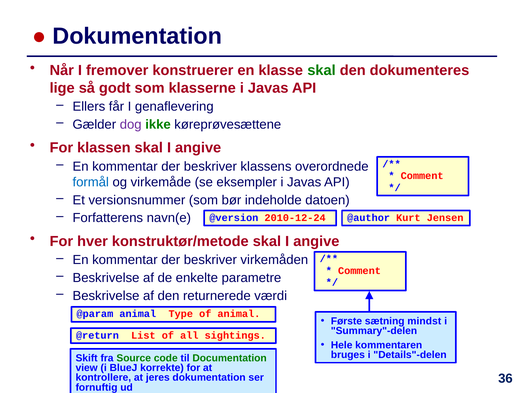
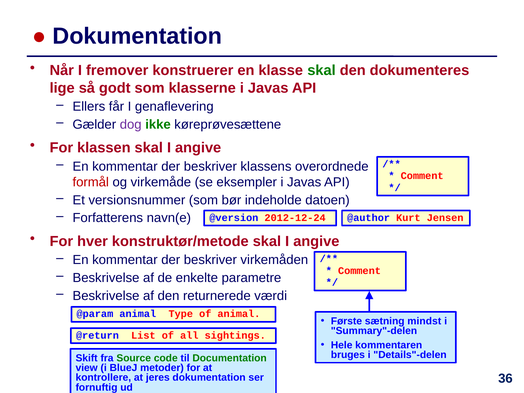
formål colour: blue -> red (91, 182)
2010-12-24: 2010-12-24 -> 2012-12-24 (295, 218)
korrekte: korrekte -> metoder (162, 368)
